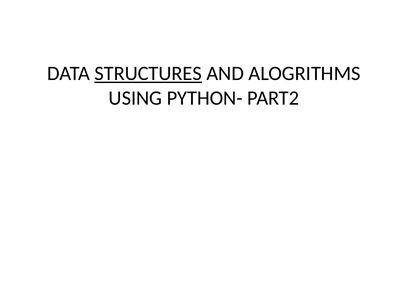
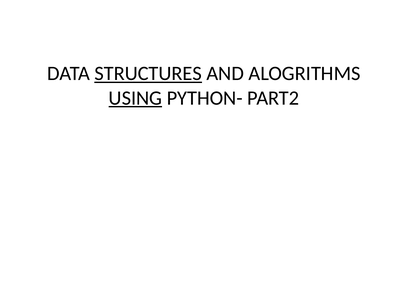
USING underline: none -> present (135, 98)
